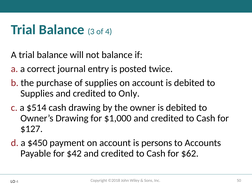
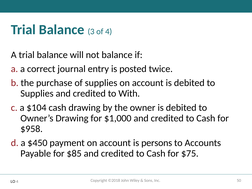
Only: Only -> With (129, 94)
$514: $514 -> $104 (37, 108)
$127: $127 -> $958 (32, 129)
$42: $42 -> $85 (74, 153)
$62: $62 -> $75 (190, 153)
